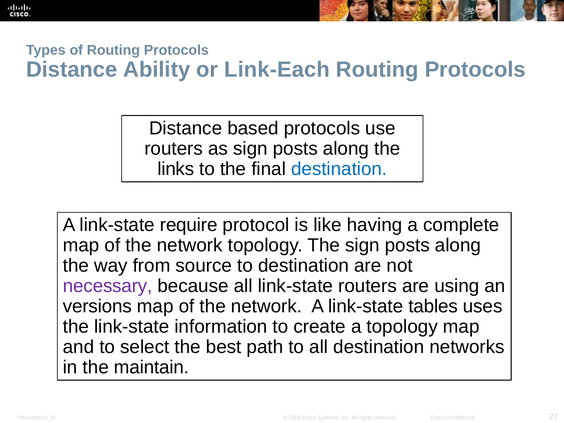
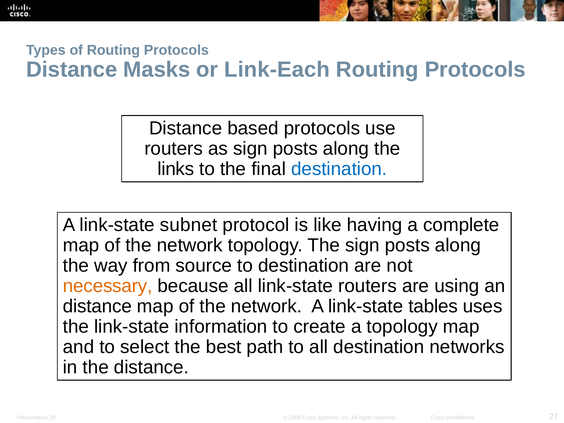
Ability: Ability -> Masks (157, 70)
require: require -> subnet (189, 225)
necessary colour: purple -> orange (108, 286)
versions: versions -> distance (97, 306)
the maintain: maintain -> distance (151, 367)
